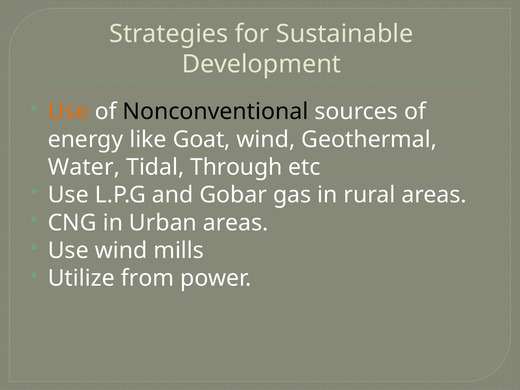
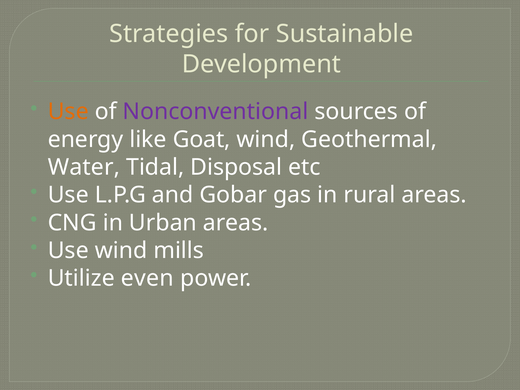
Nonconventional colour: black -> purple (216, 112)
Through: Through -> Disposal (236, 167)
from: from -> even (147, 278)
